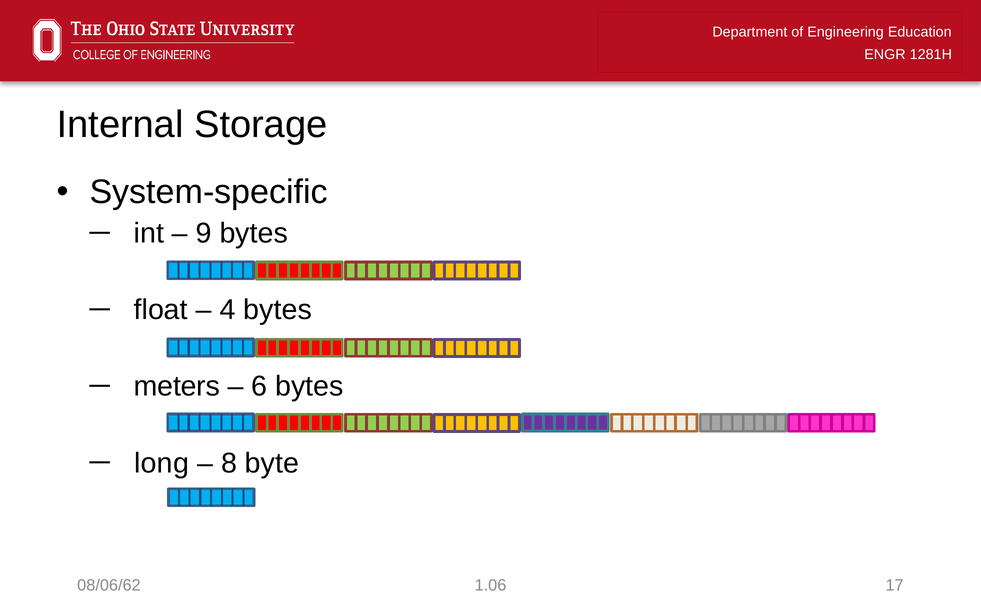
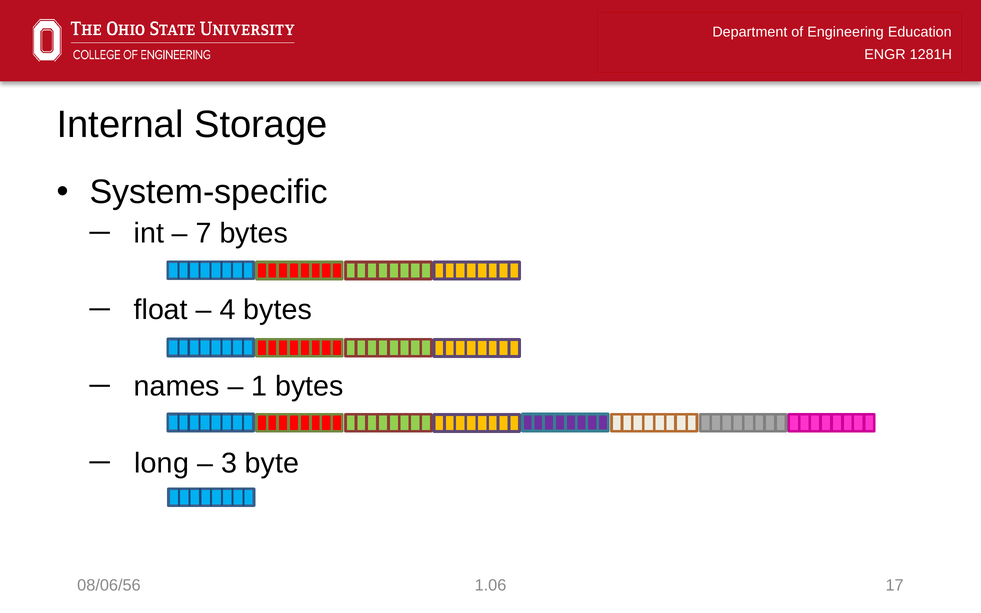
9: 9 -> 7 (204, 234)
meters: meters -> names (177, 387)
6: 6 -> 1 (259, 387)
8: 8 -> 3 (229, 463)
08/06/62: 08/06/62 -> 08/06/56 (109, 586)
